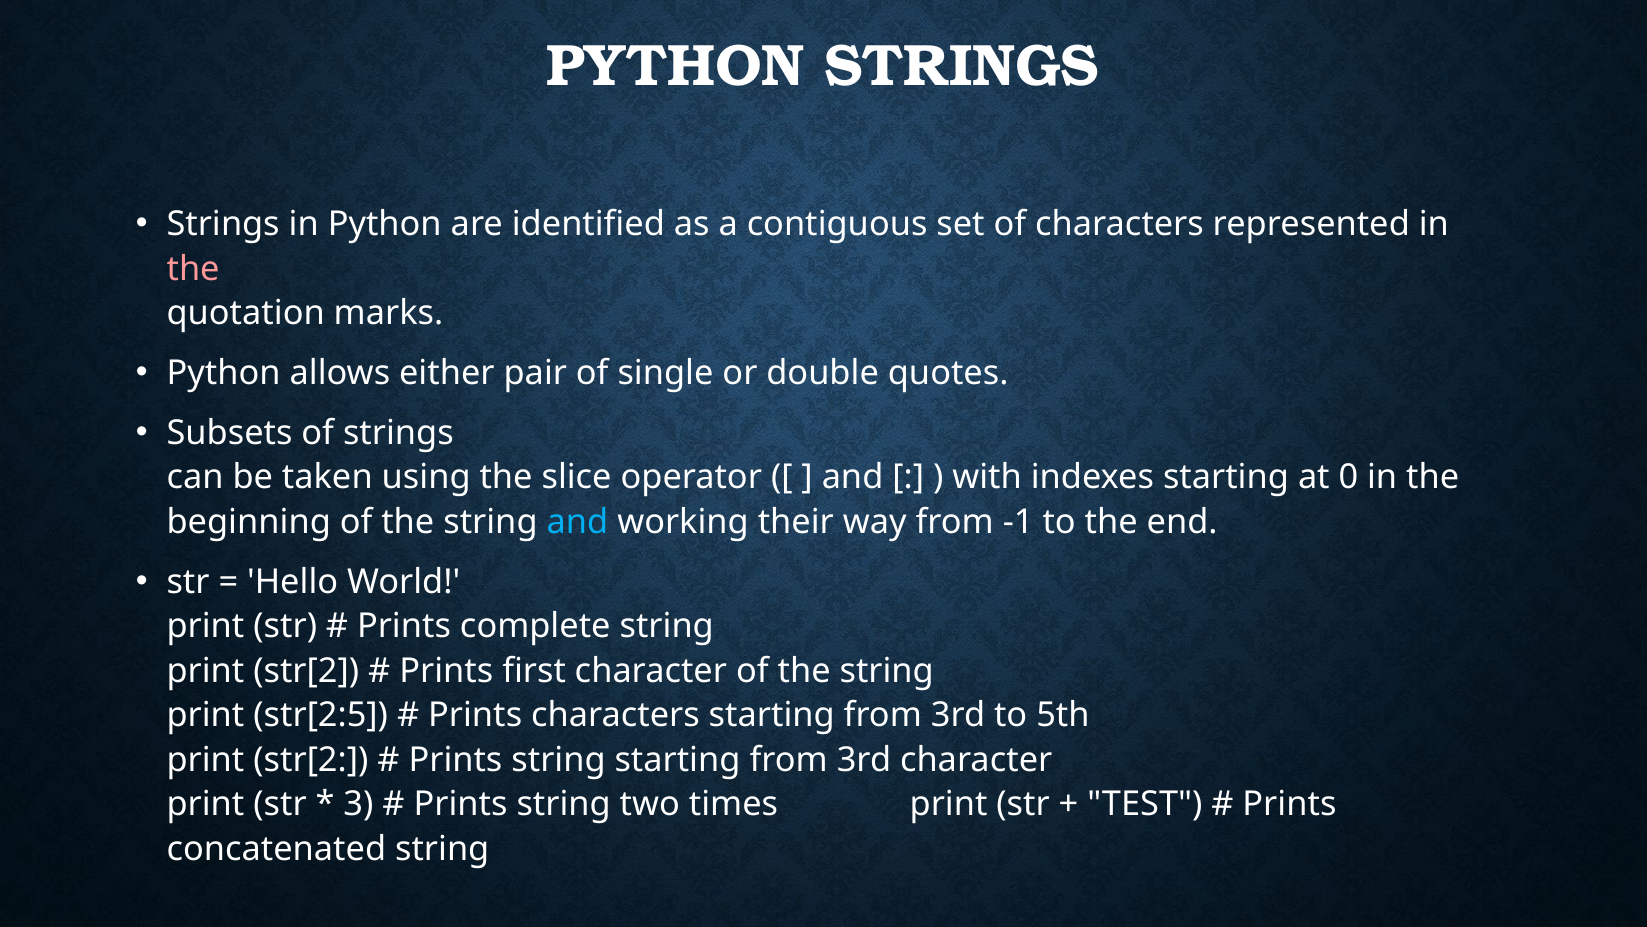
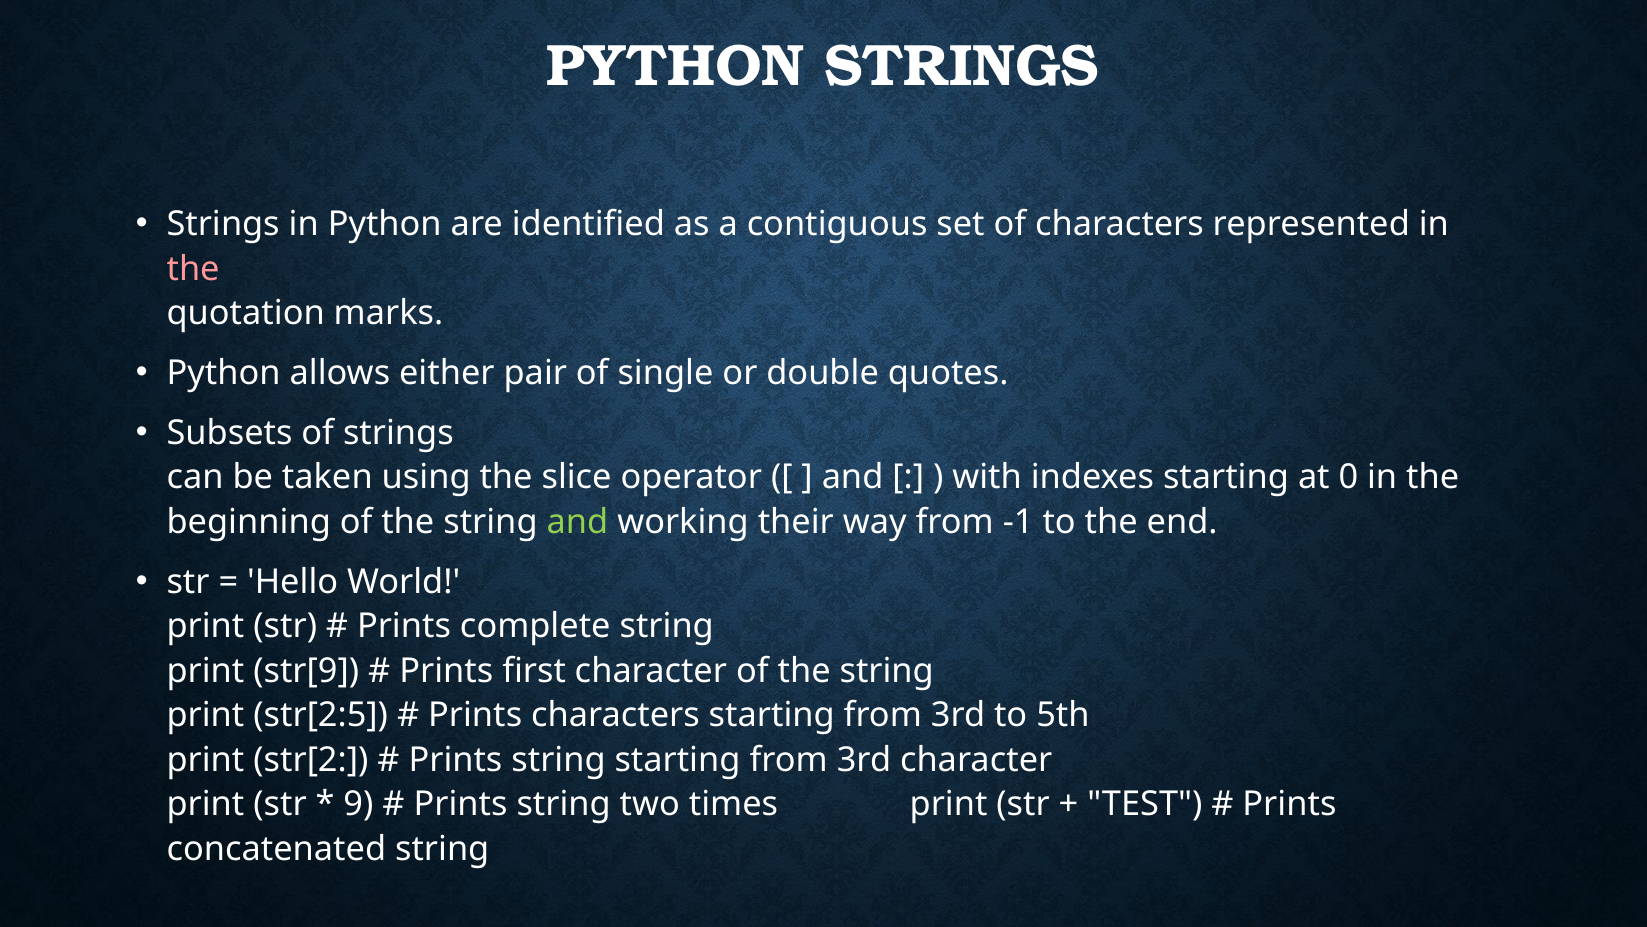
and colour: light blue -> light green (578, 522)
str[2: str[2 -> str[9 (306, 671)
3: 3 -> 9 (358, 804)
